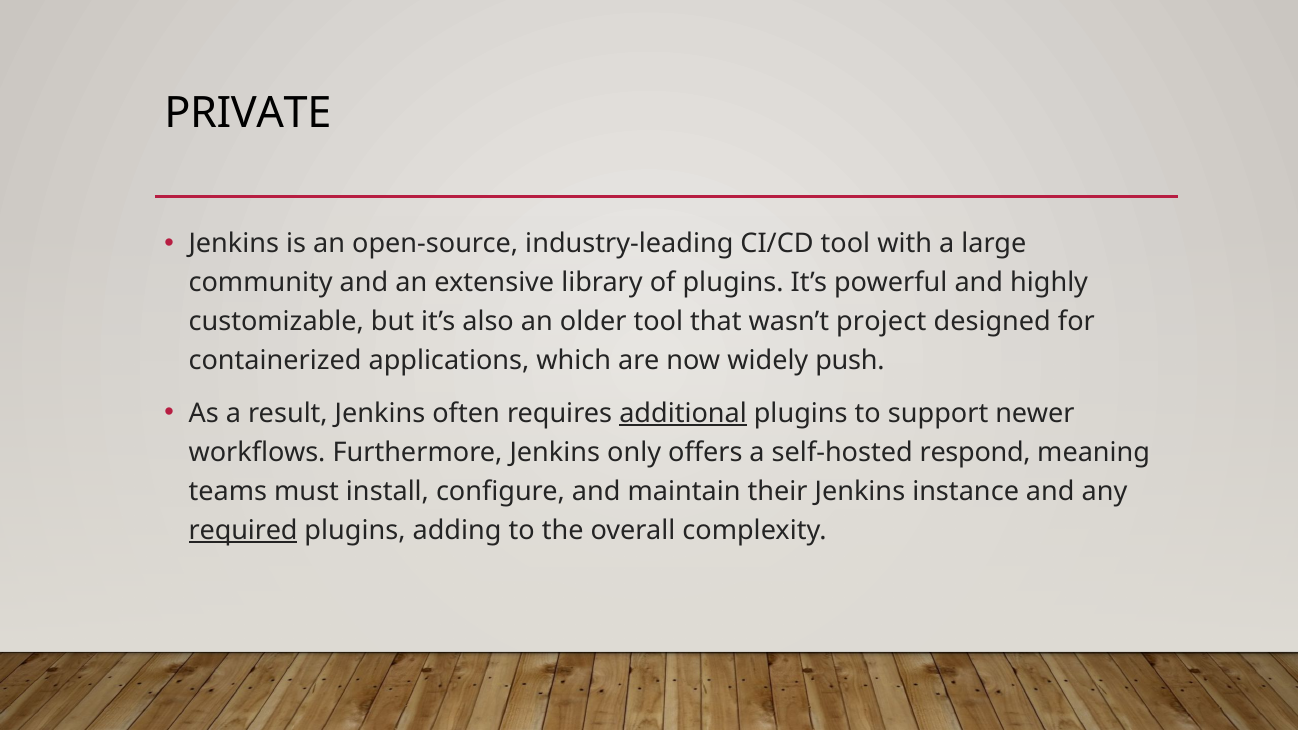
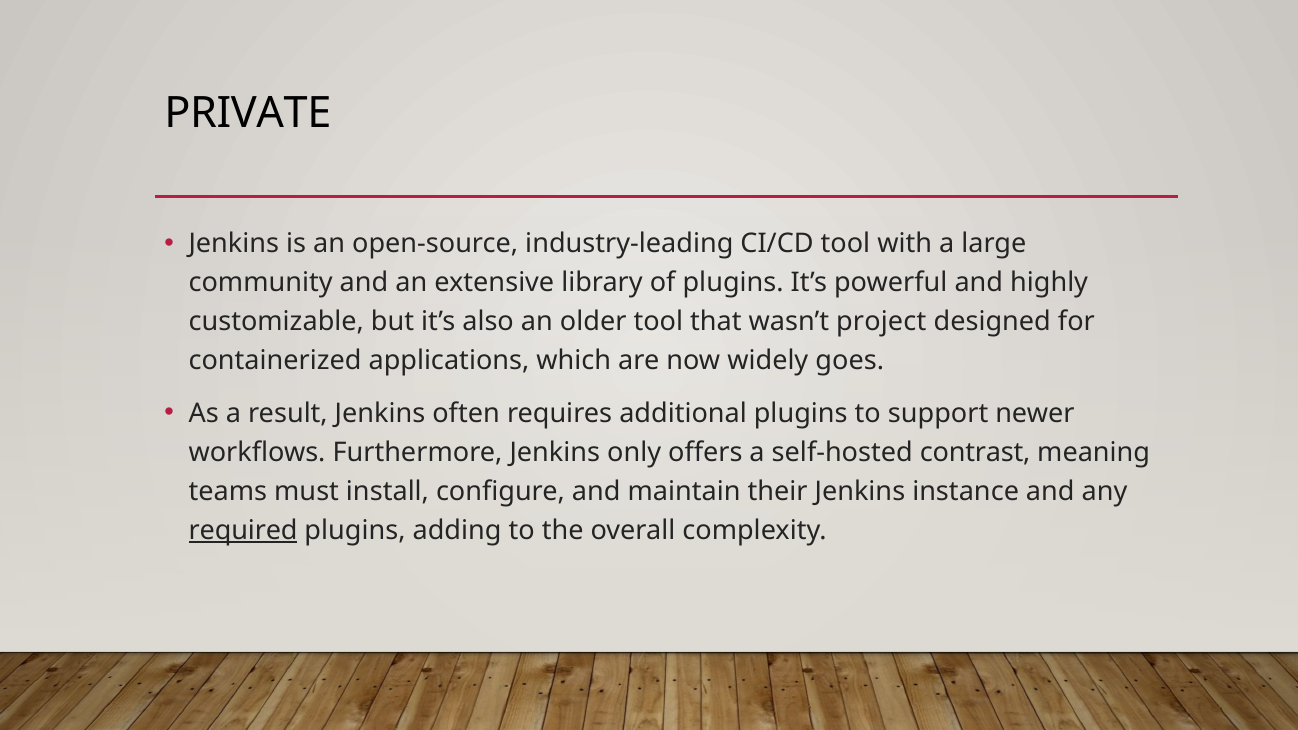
push: push -> goes (850, 361)
additional underline: present -> none (683, 413)
respond: respond -> contrast (975, 452)
